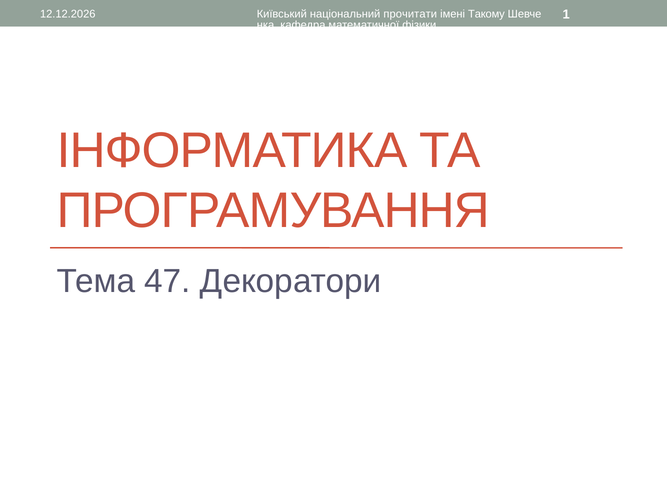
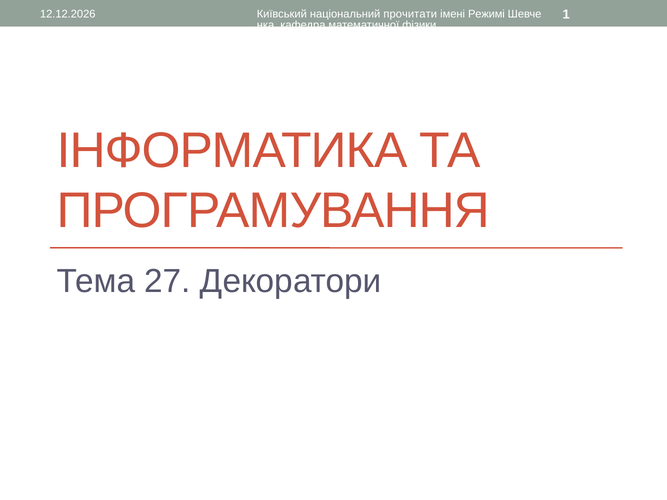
Такому: Такому -> Режимі (486, 14)
47: 47 -> 27 (168, 281)
